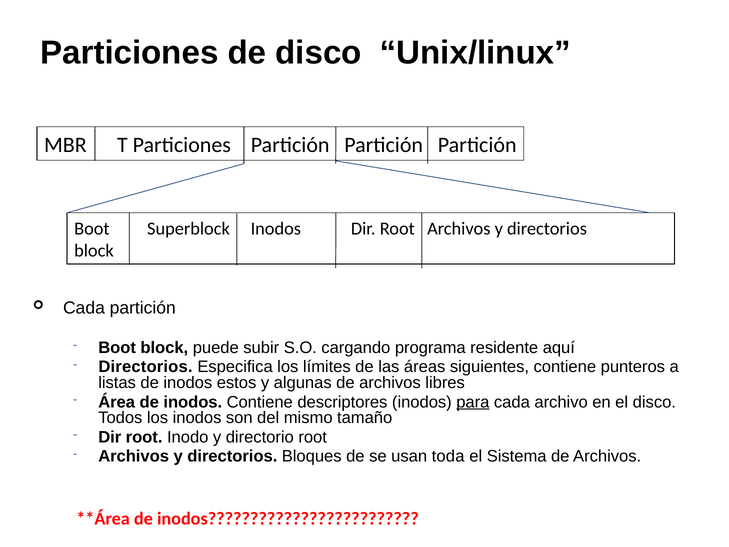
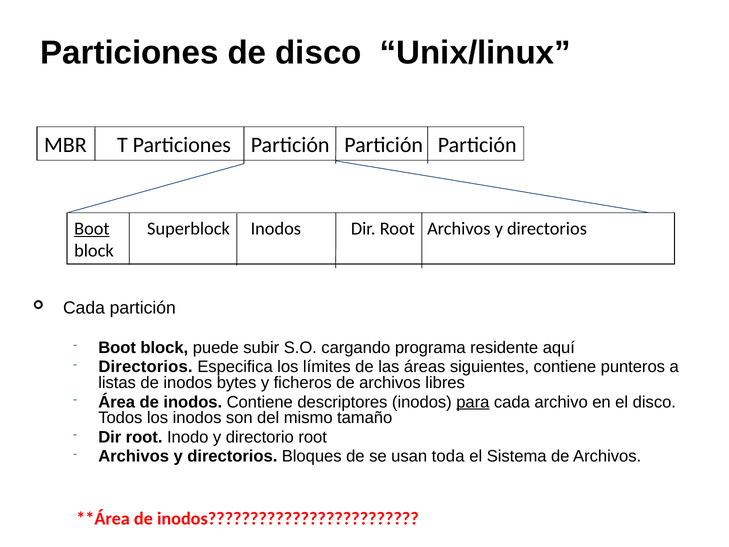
Boot underline: none -> present (92, 229)
estos: estos -> bytes (237, 383)
algunas: algunas -> ficheros (303, 383)
